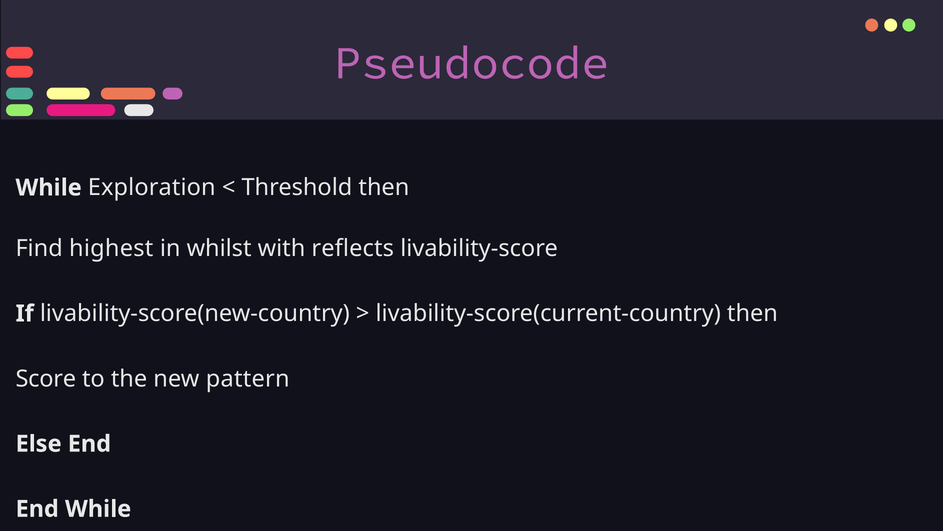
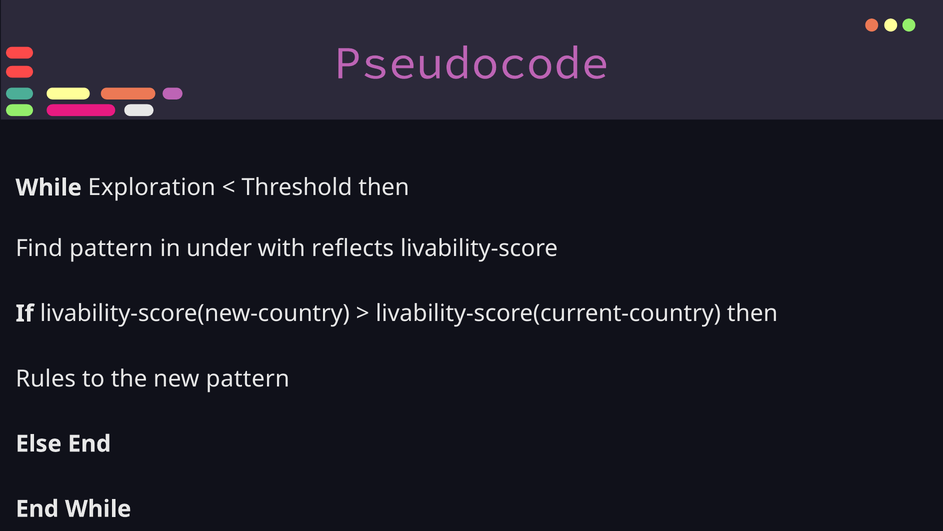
Find highest: highest -> pattern (111, 248)
whilst: whilst -> under (219, 248)
Score: Score -> Rules (46, 378)
